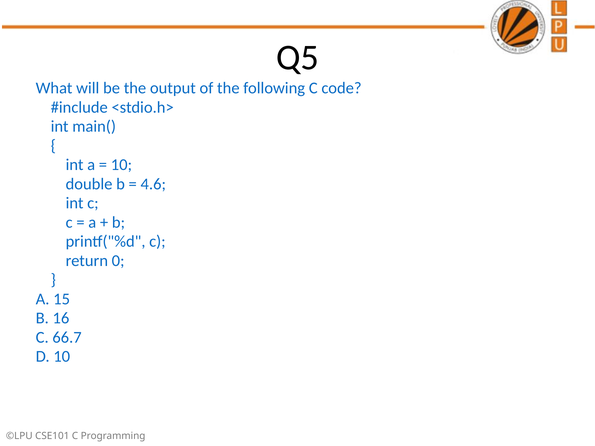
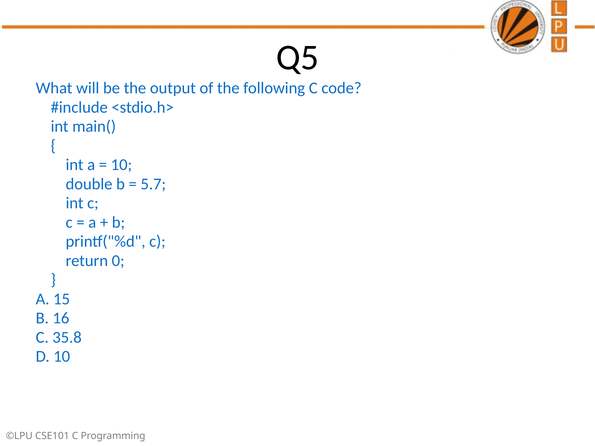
4.6: 4.6 -> 5.7 (153, 184)
66.7: 66.7 -> 35.8 (67, 338)
